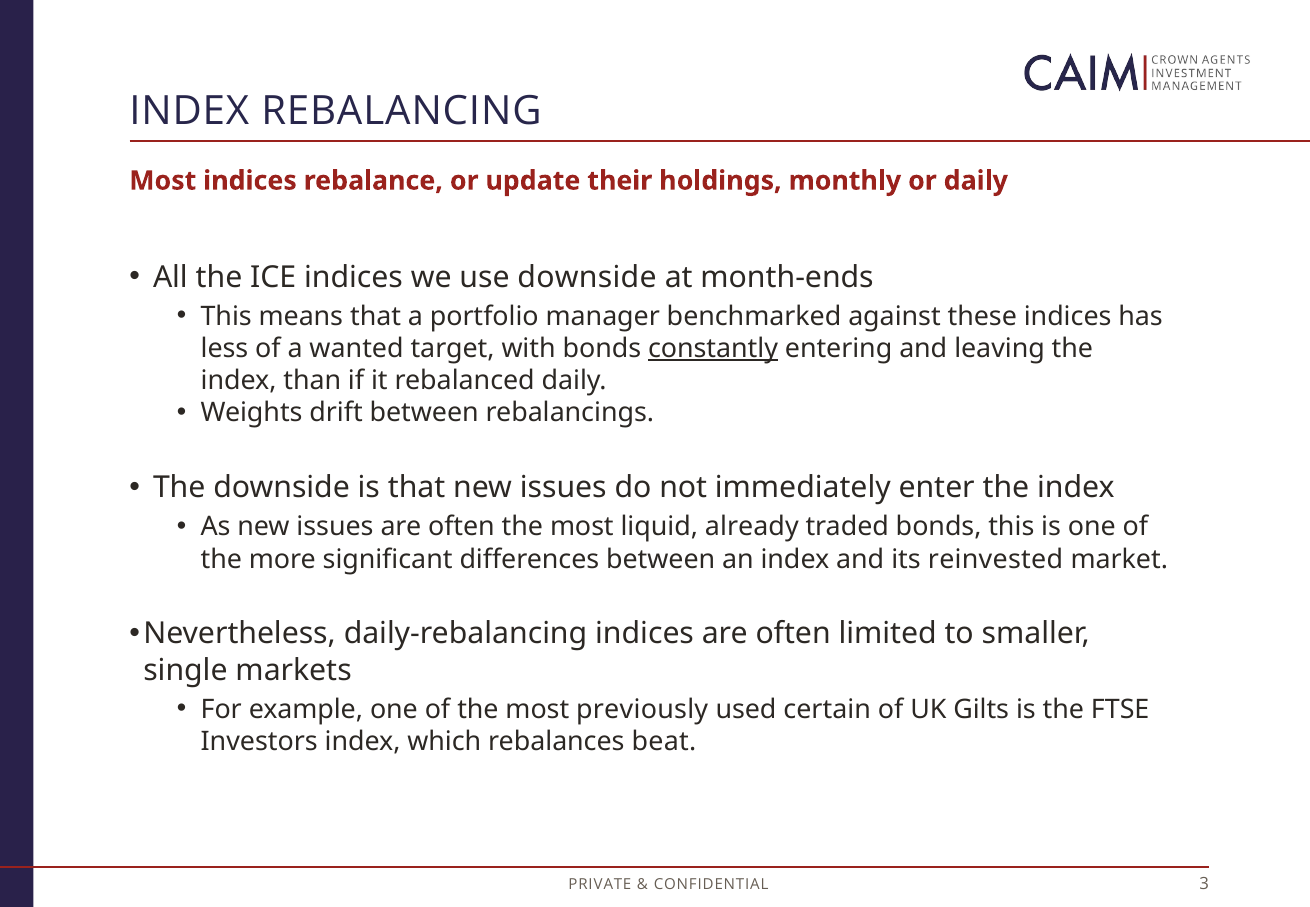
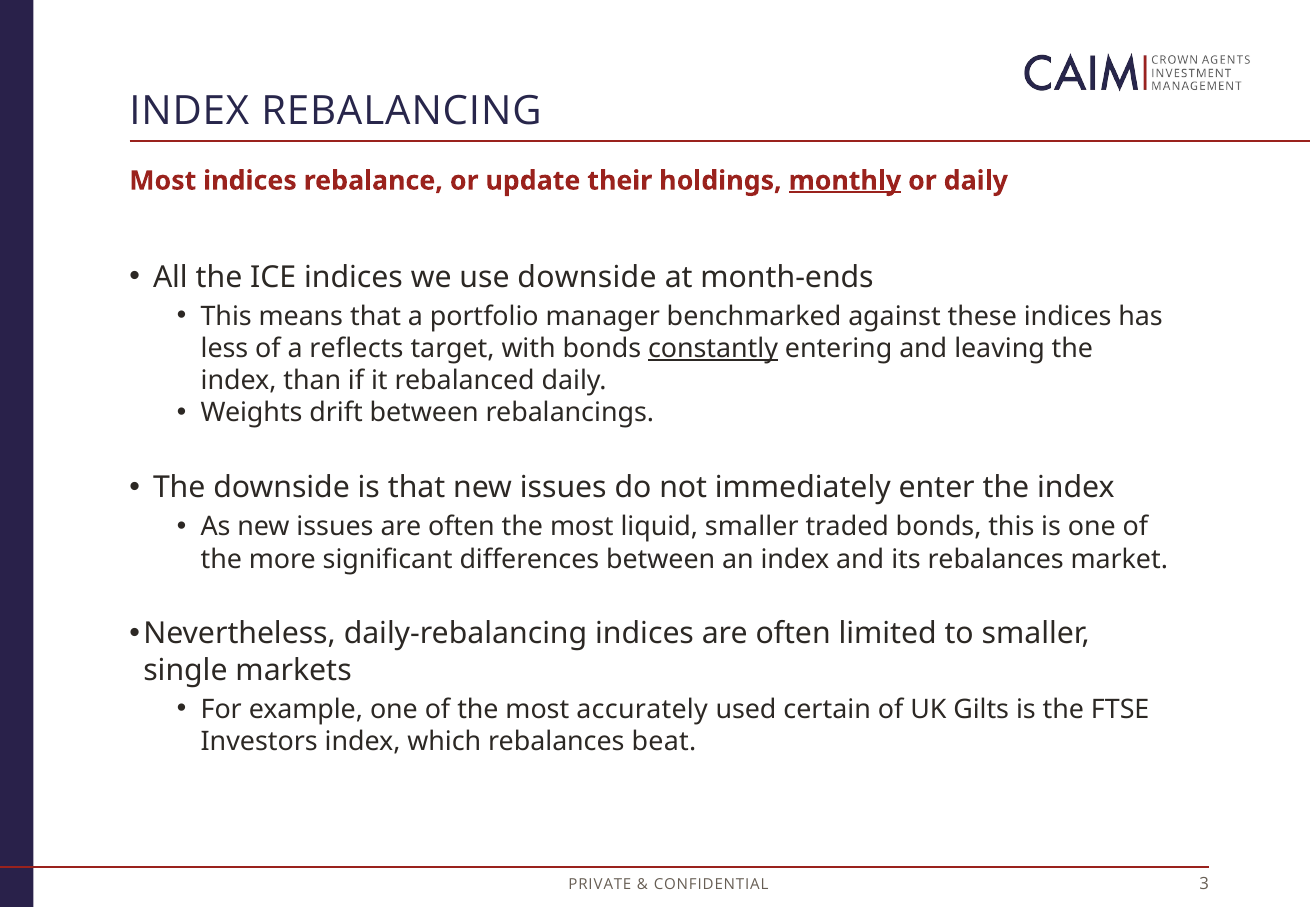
monthly underline: none -> present (845, 181)
wanted: wanted -> reflects (356, 349)
liquid already: already -> smaller (752, 527)
its reinvested: reinvested -> rebalances (996, 559)
previously: previously -> accurately (642, 709)
